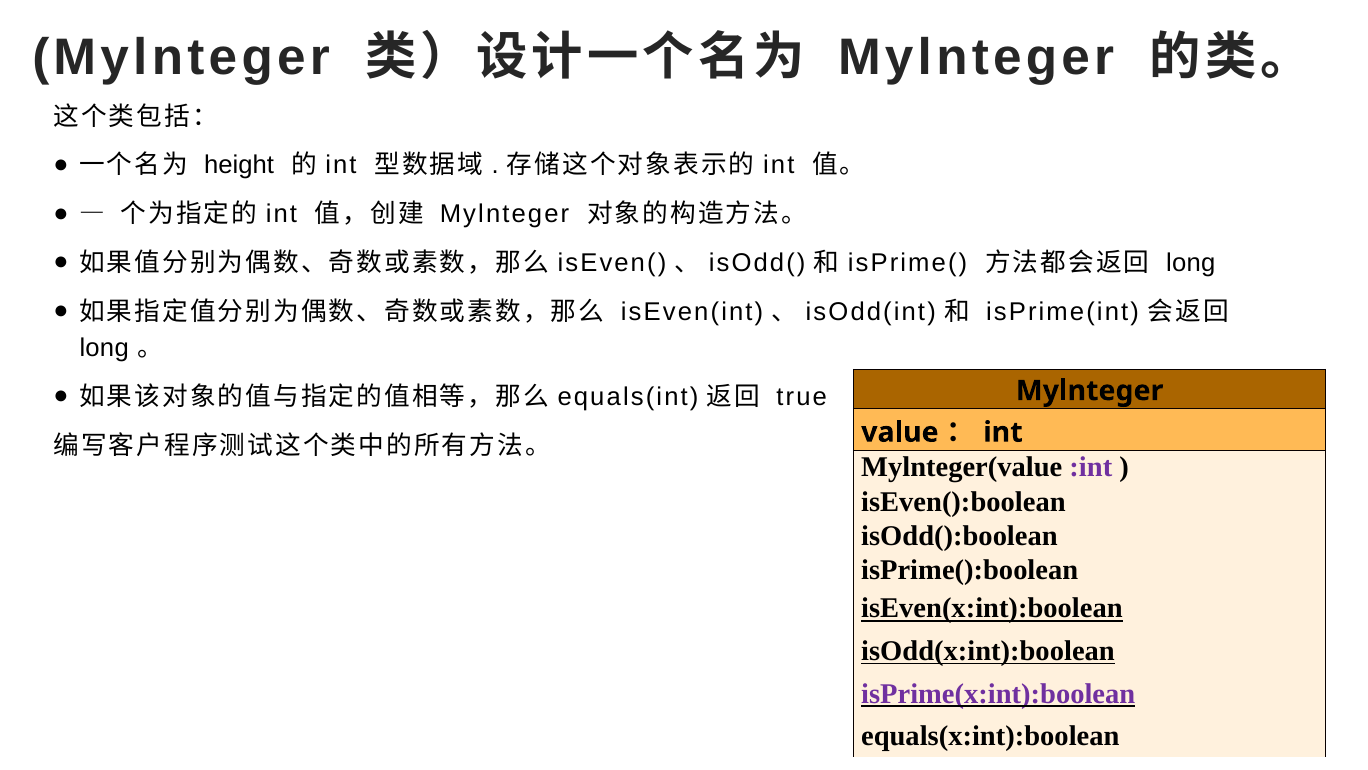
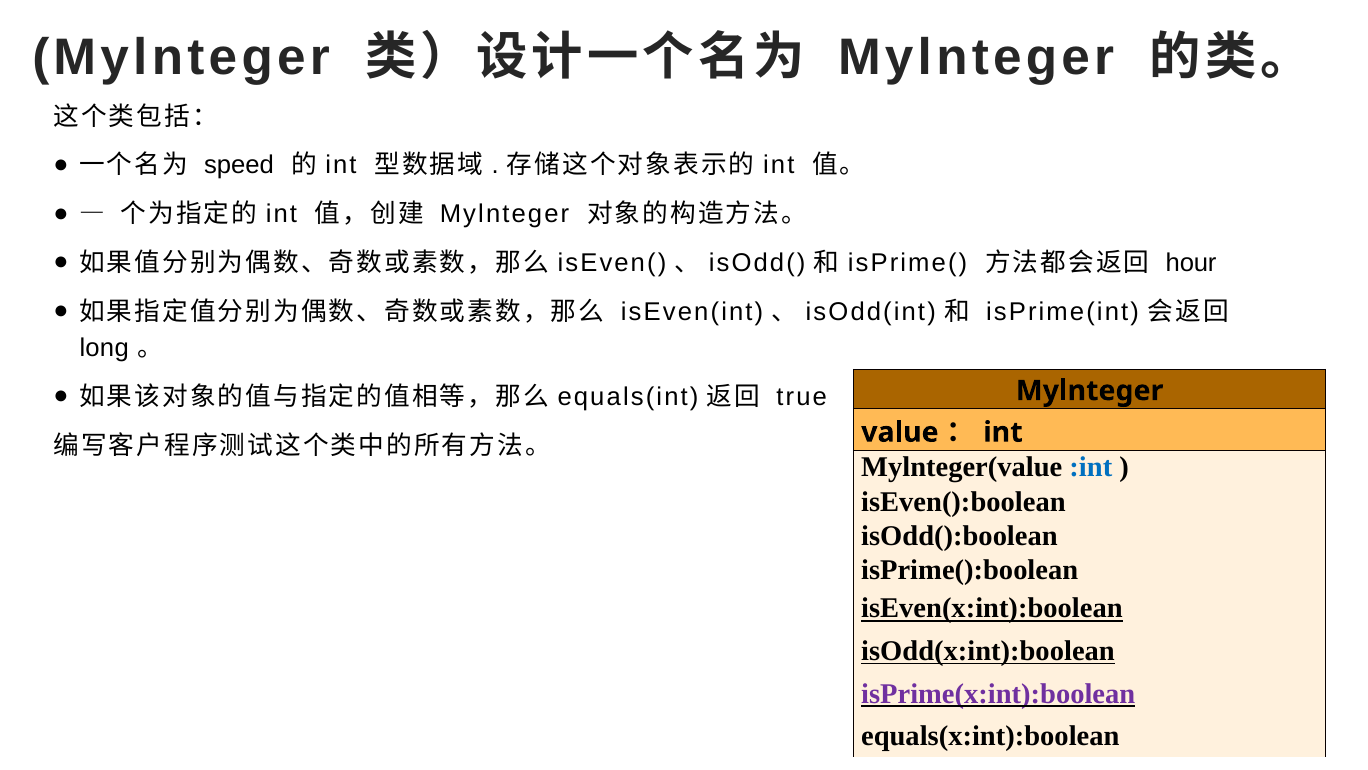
height: height -> speed (239, 165)
long: long -> hour (1191, 263)
:int colour: purple -> blue (1091, 467)
